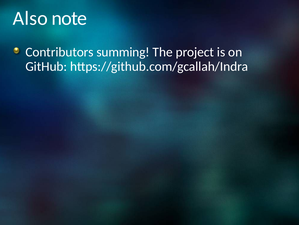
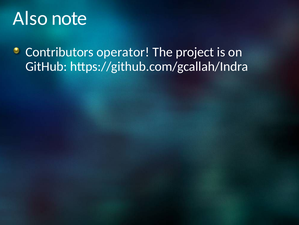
summing: summing -> operator (123, 52)
